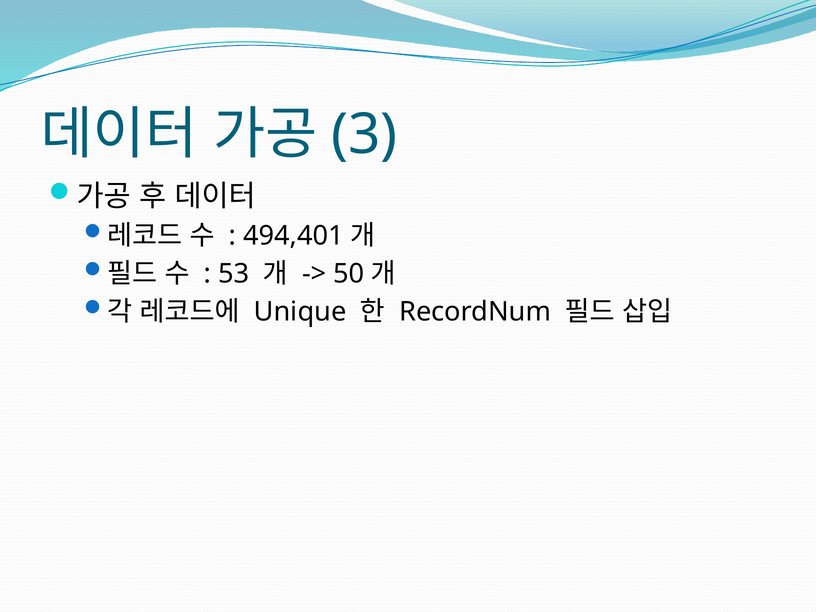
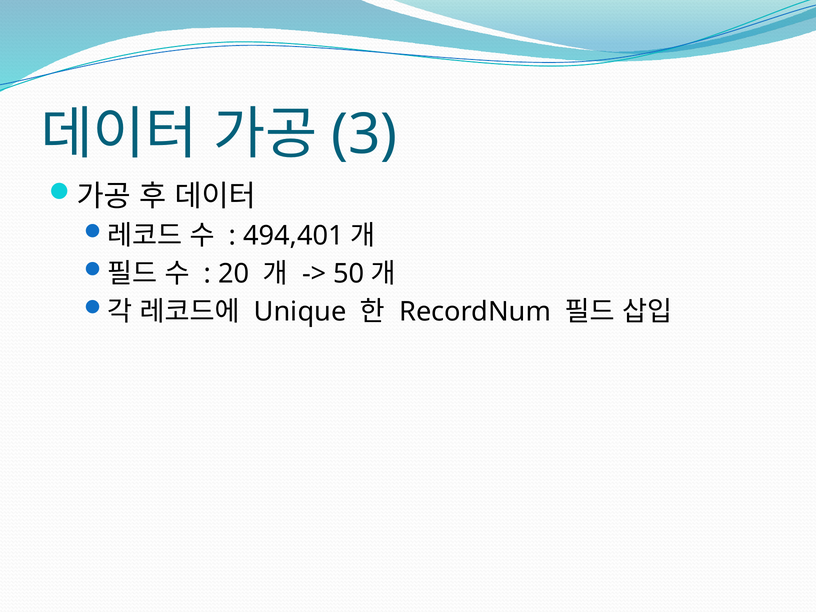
53: 53 -> 20 (234, 274)
